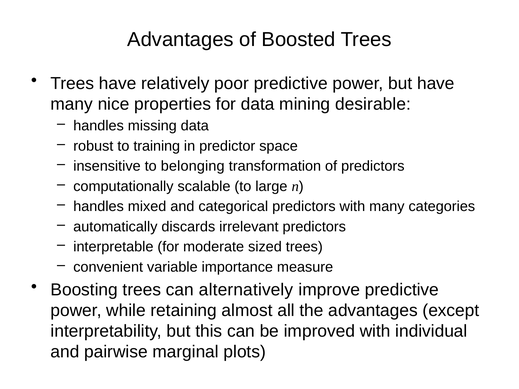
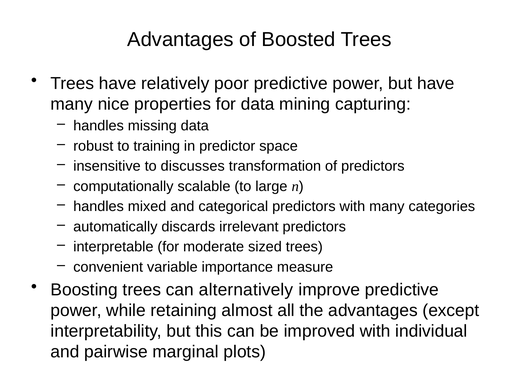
desirable: desirable -> capturing (373, 104)
belonging: belonging -> discusses (193, 166)
